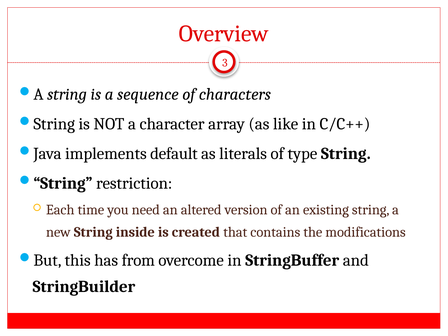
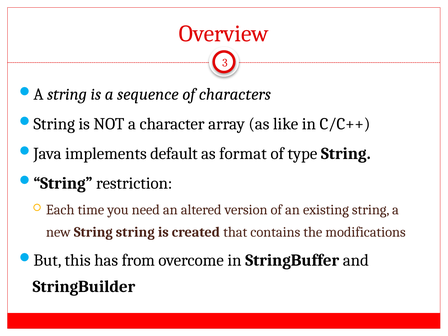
literals: literals -> format (243, 154)
String inside: inside -> string (135, 232)
